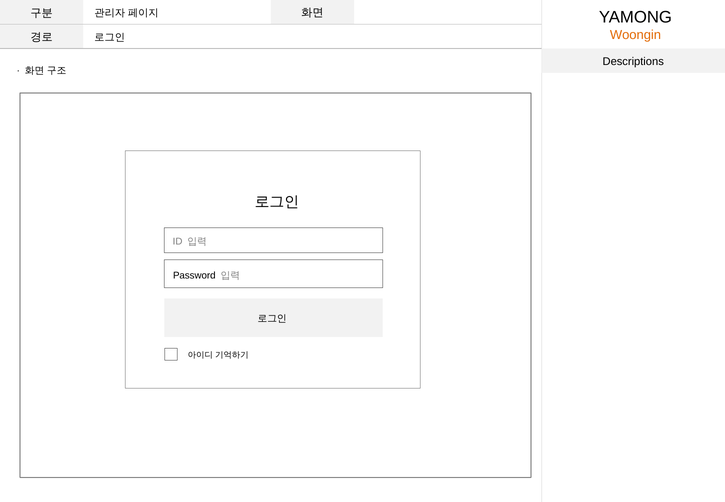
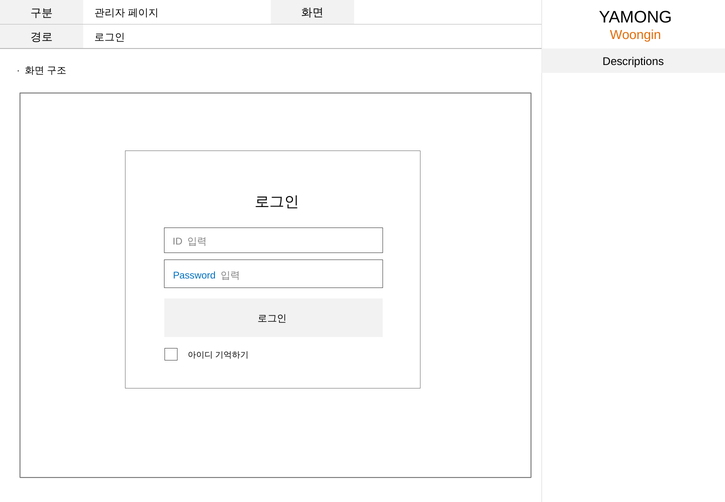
Password colour: black -> blue (194, 275)
